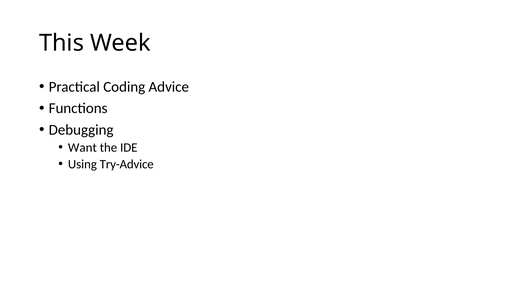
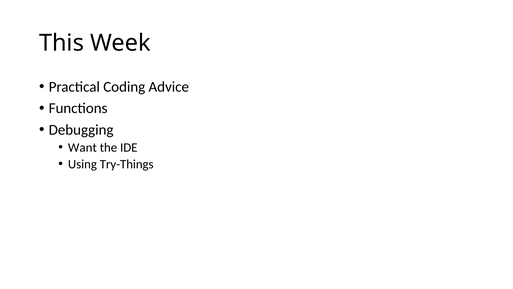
Try-Advice: Try-Advice -> Try-Things (127, 164)
